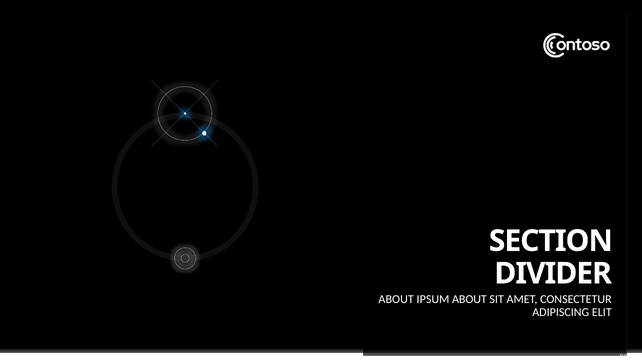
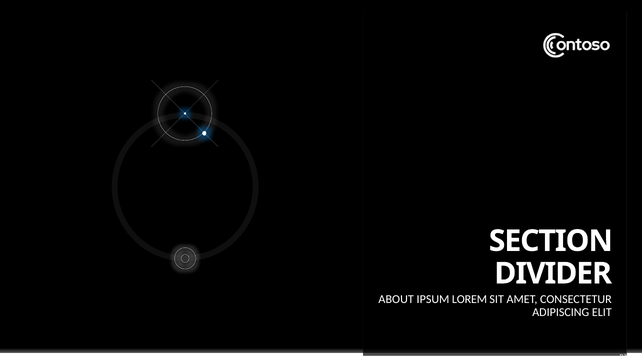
IPSUM ABOUT: ABOUT -> LOREM (469, 299)
